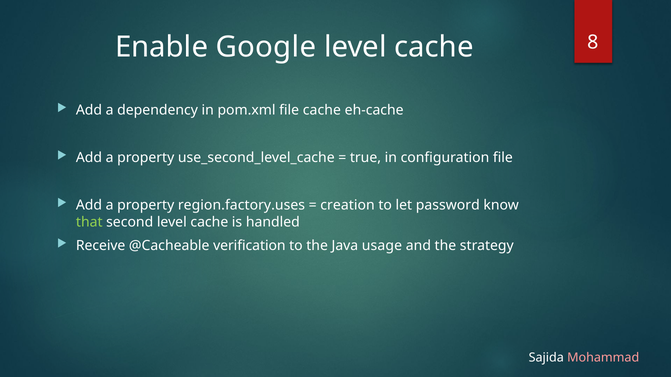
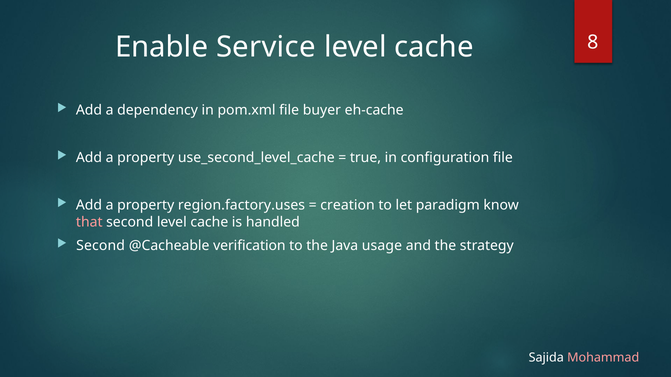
Google: Google -> Service (266, 47)
file cache: cache -> buyer (322, 110)
password: password -> paradigm (448, 206)
that colour: light green -> pink (89, 222)
Receive: Receive -> Second (101, 246)
